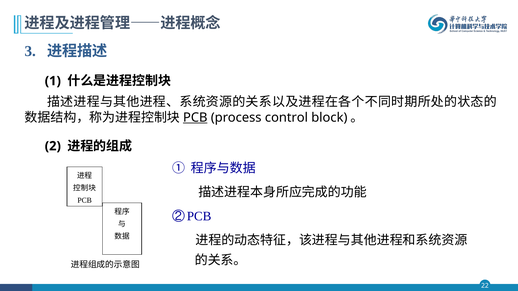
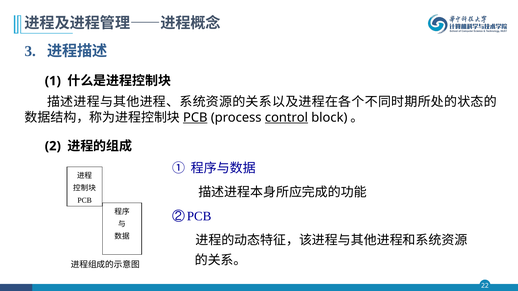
control underline: none -> present (286, 118)
